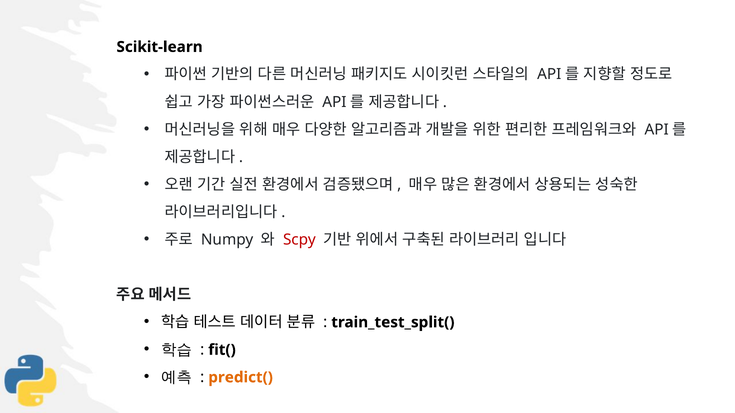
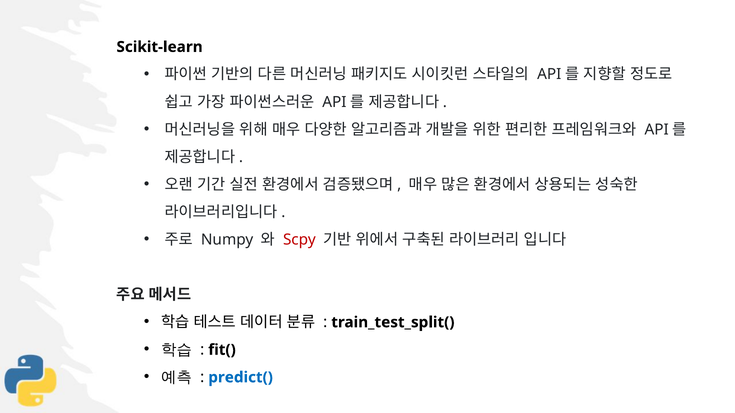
predict( colour: orange -> blue (241, 378)
